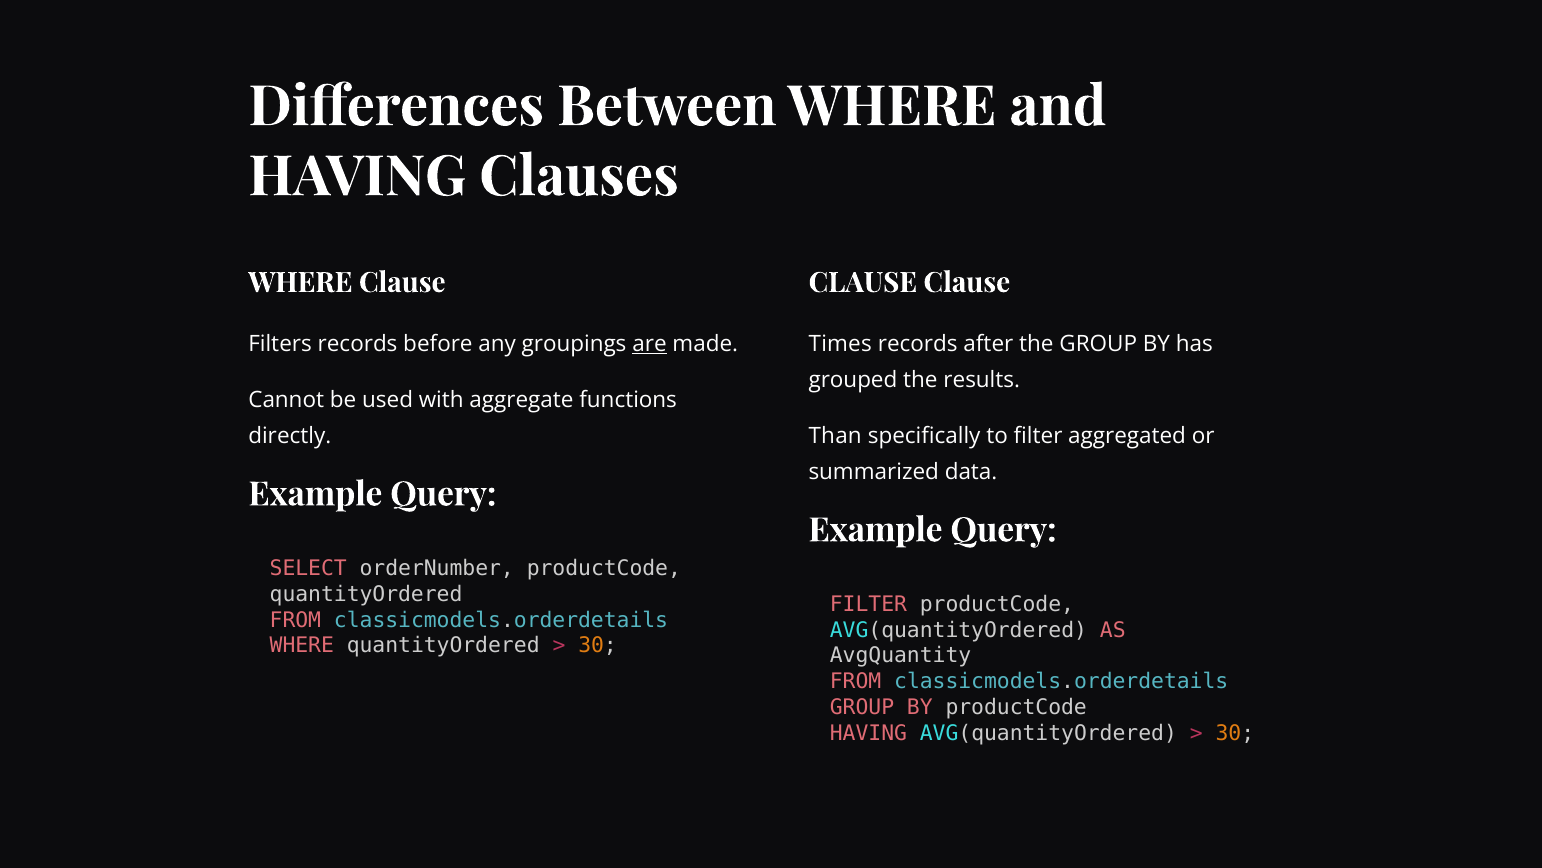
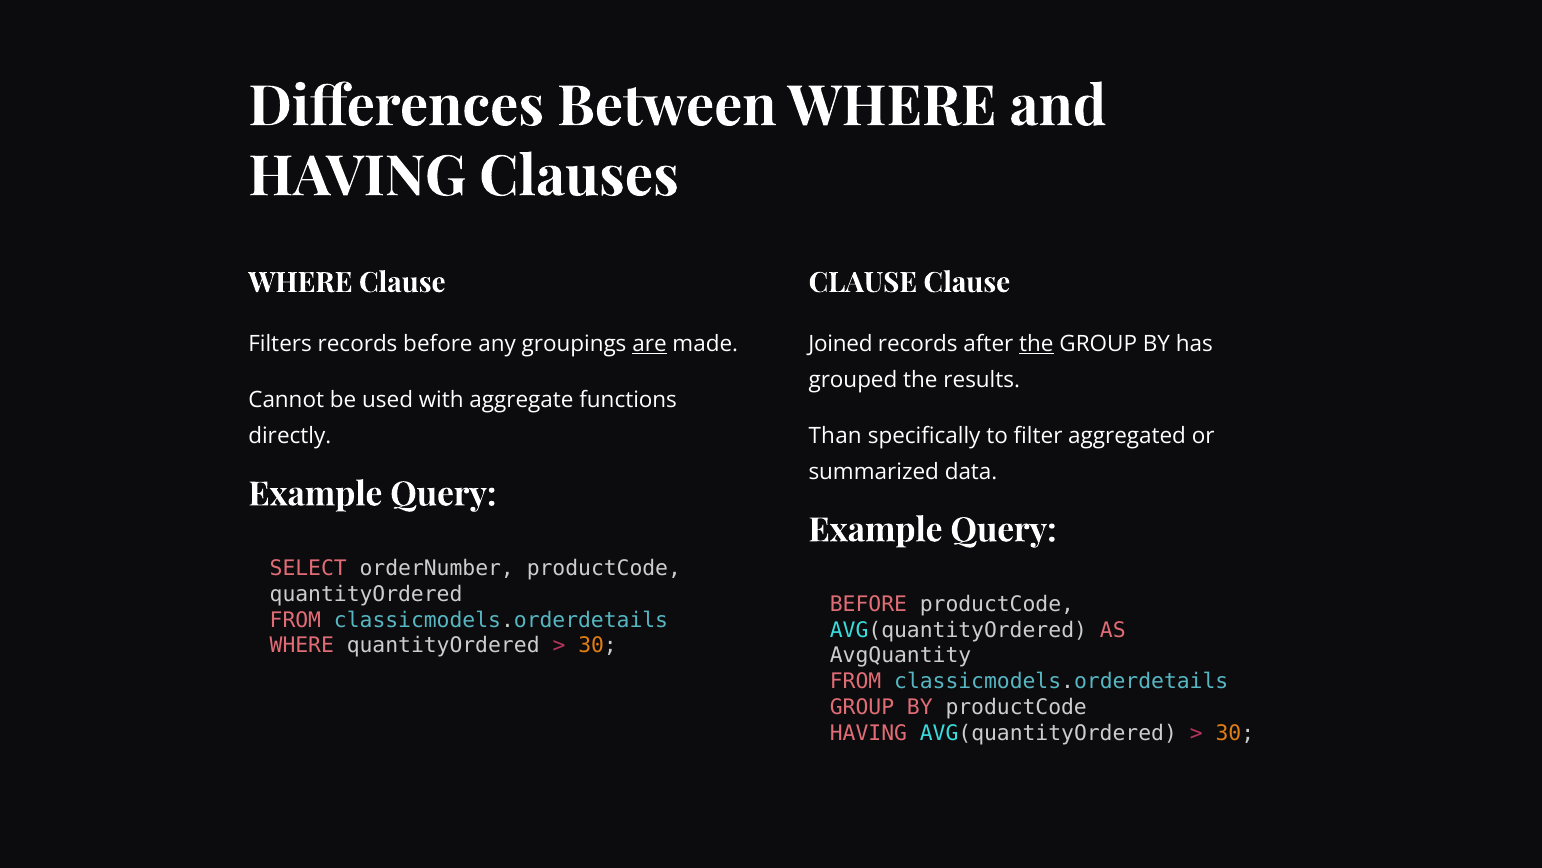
Times: Times -> Joined (840, 344)
the underline: none -> present (1036, 344)
FILTER: FILTER -> BEFORE (868, 604)
